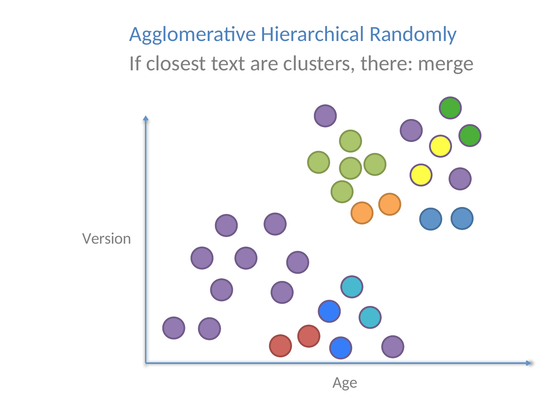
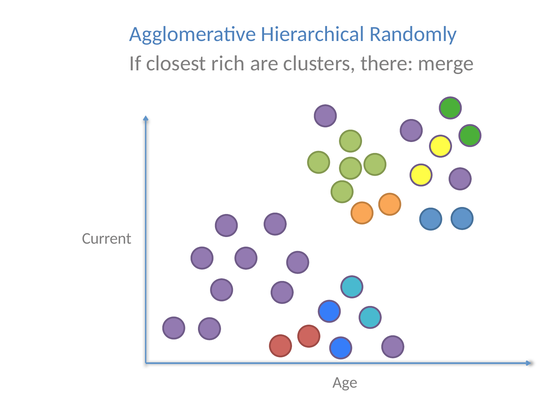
text: text -> rich (228, 64)
Version: Version -> Current (107, 238)
